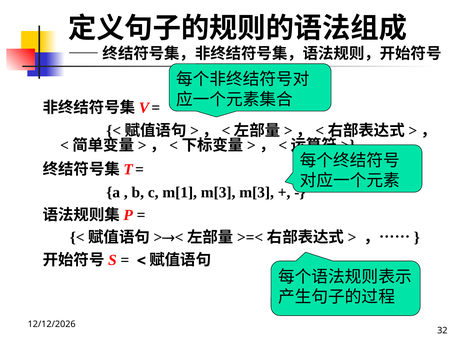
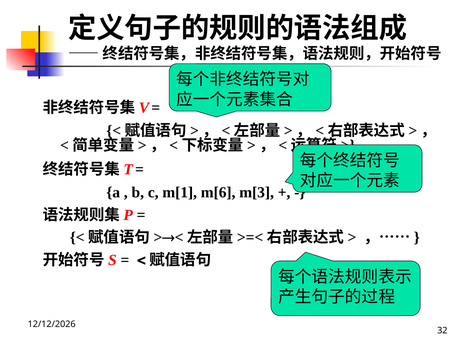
m[1 m[3: m[3 -> m[6 (218, 192)
